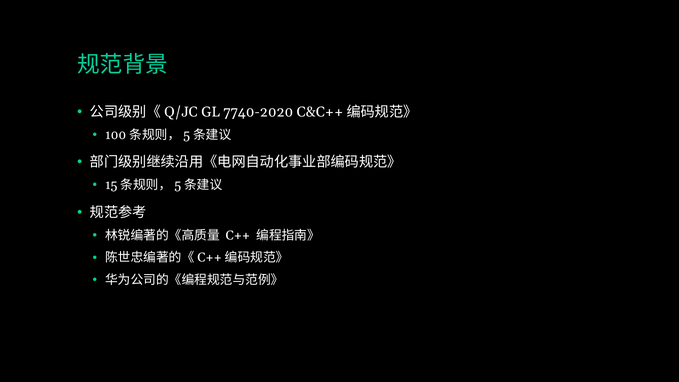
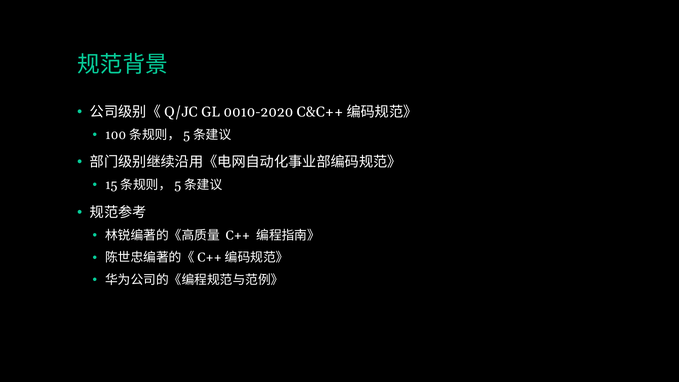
7740-2020: 7740-2020 -> 0010-2020 (258, 112)
